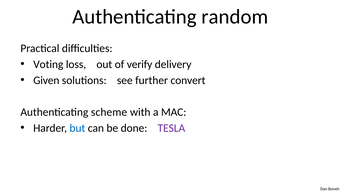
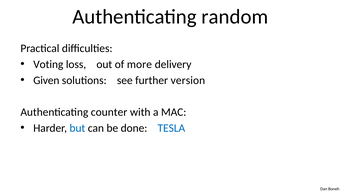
verify: verify -> more (139, 64)
convert: convert -> version (188, 80)
scheme: scheme -> counter (109, 112)
TESLA colour: purple -> blue (171, 128)
